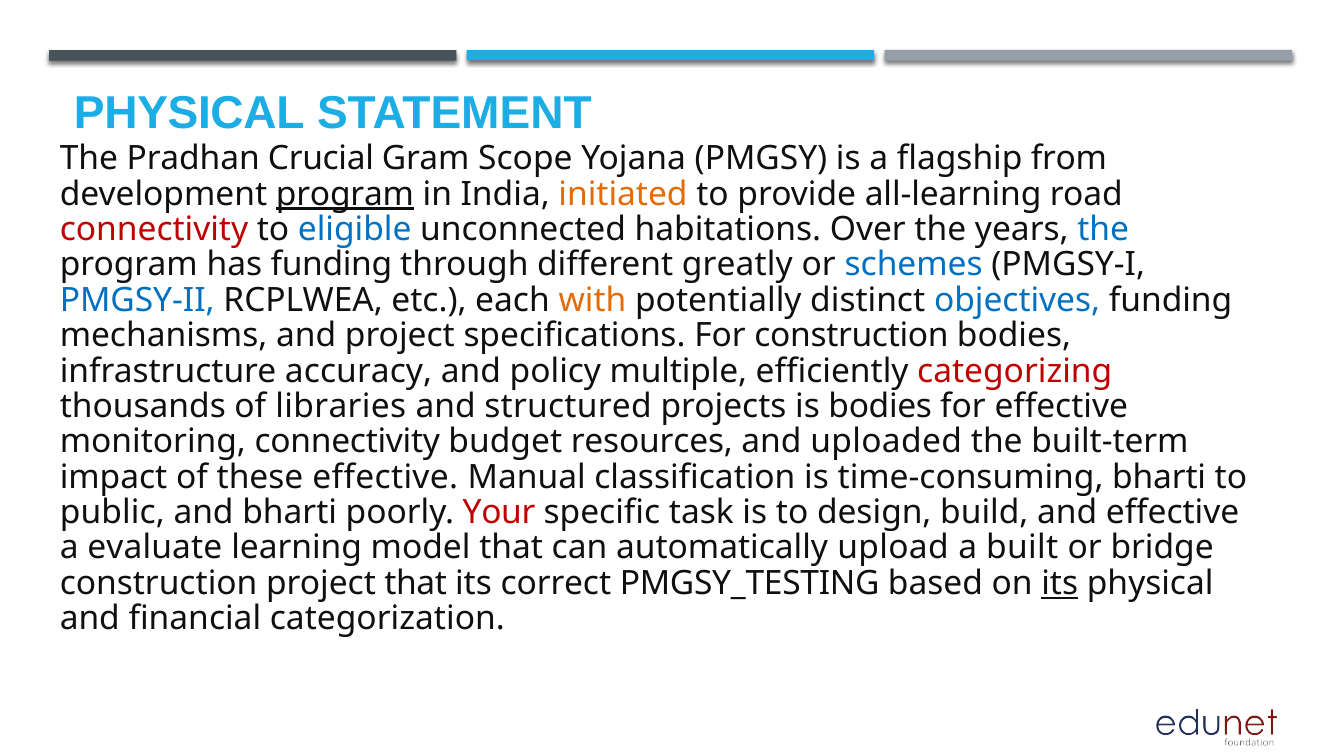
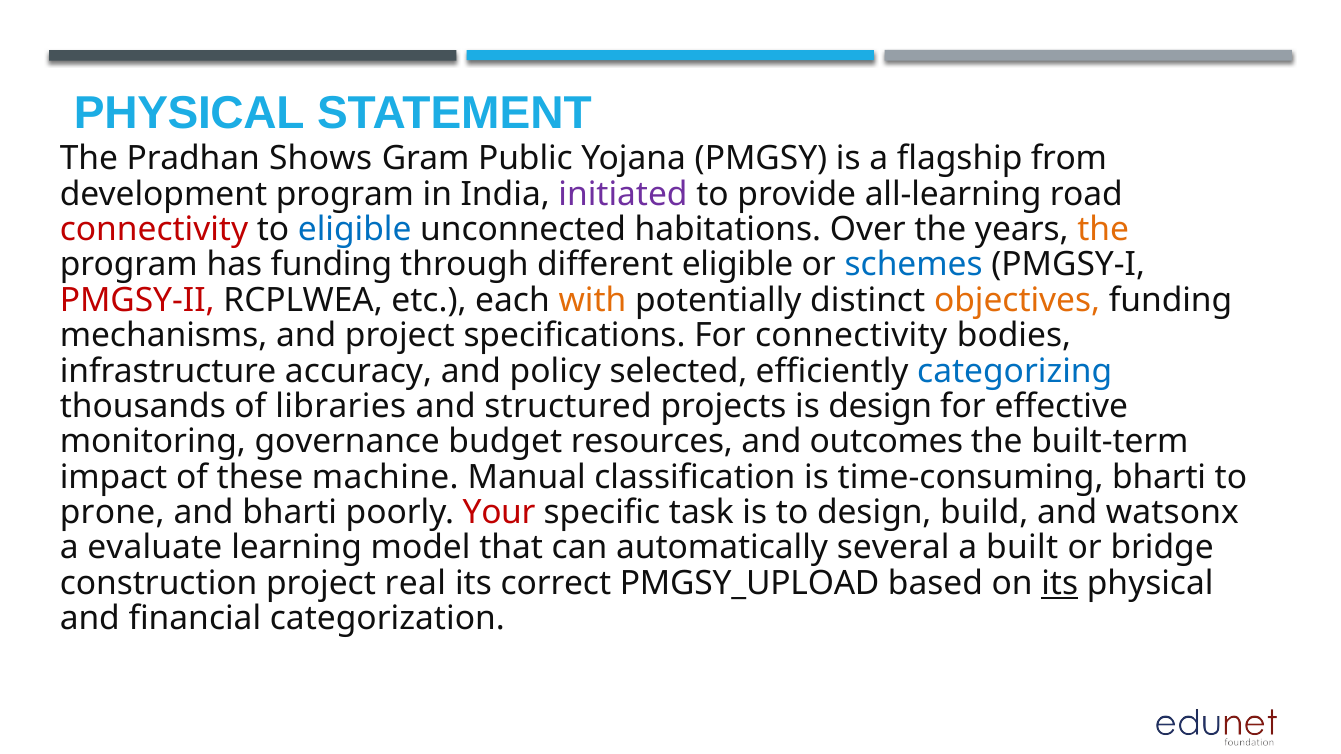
Crucial: Crucial -> Shows (321, 159)
Scope: Scope -> Public (525, 159)
program underline: present -> none (345, 194)
initiated colour: orange -> purple (623, 194)
the colour: blue -> orange (1103, 230)
different greatly: greatly -> eligible (738, 265)
PMGSY-II colour: blue -> red (137, 300)
objectives colour: blue -> orange (1017, 300)
For construction: construction -> connectivity (851, 336)
multiple: multiple -> selected (678, 371)
categorizing colour: red -> blue (1015, 371)
is bodies: bodies -> design (880, 407)
monitoring connectivity: connectivity -> governance (347, 442)
uploaded: uploaded -> outcomes (886, 442)
these effective: effective -> machine (385, 477)
public: public -> prone (112, 513)
and effective: effective -> watsonx (1172, 513)
upload: upload -> several (893, 548)
project that: that -> real (415, 584)
PMGSY_TESTING: PMGSY_TESTING -> PMGSY_UPLOAD (750, 584)
